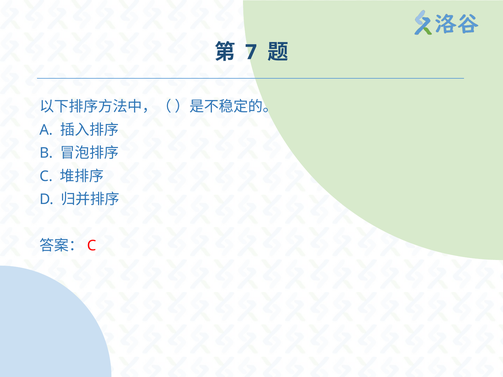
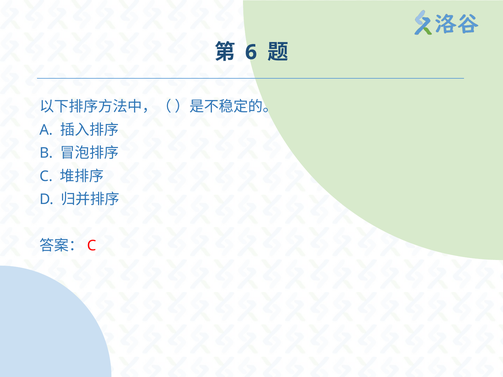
7: 7 -> 6 (251, 52)
